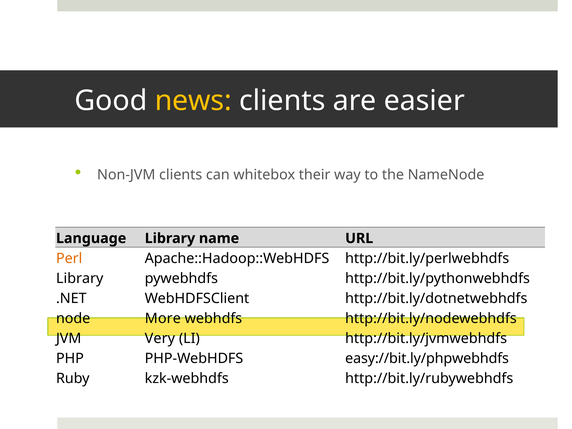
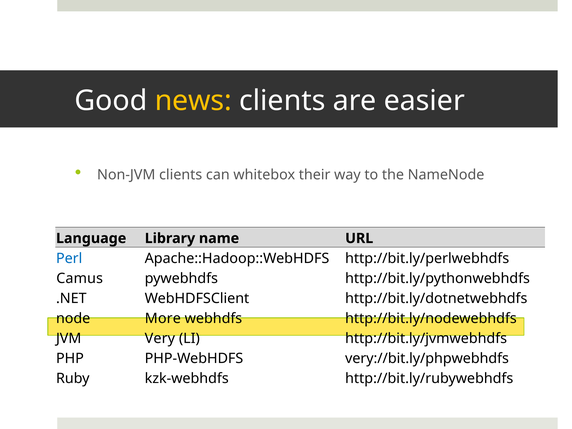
Perl colour: orange -> blue (69, 258)
Library: Library -> Camus (80, 278)
easy://bit.ly/phpwebhdfs: easy://bit.ly/phpwebhdfs -> very://bit.ly/phpwebhdfs (427, 358)
